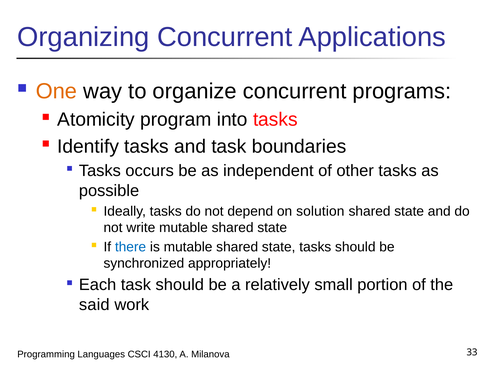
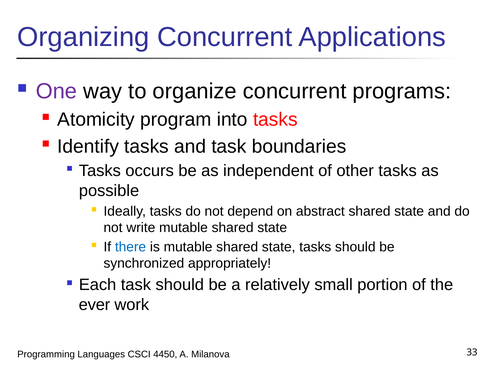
One colour: orange -> purple (56, 91)
solution: solution -> abstract (320, 211)
said: said -> ever (94, 304)
4130: 4130 -> 4450 (165, 354)
